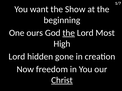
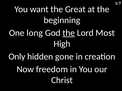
Show: Show -> Great (75, 9)
ours: ours -> long (35, 33)
Lord: Lord -> Only (17, 57)
Christ underline: present -> none (62, 81)
